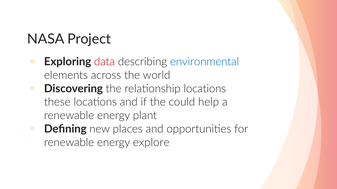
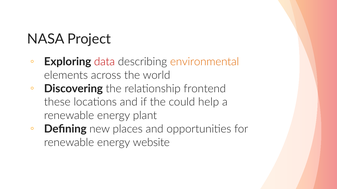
environmental colour: blue -> orange (205, 62)
relationship locations: locations -> frontend (205, 89)
explore: explore -> website (151, 143)
